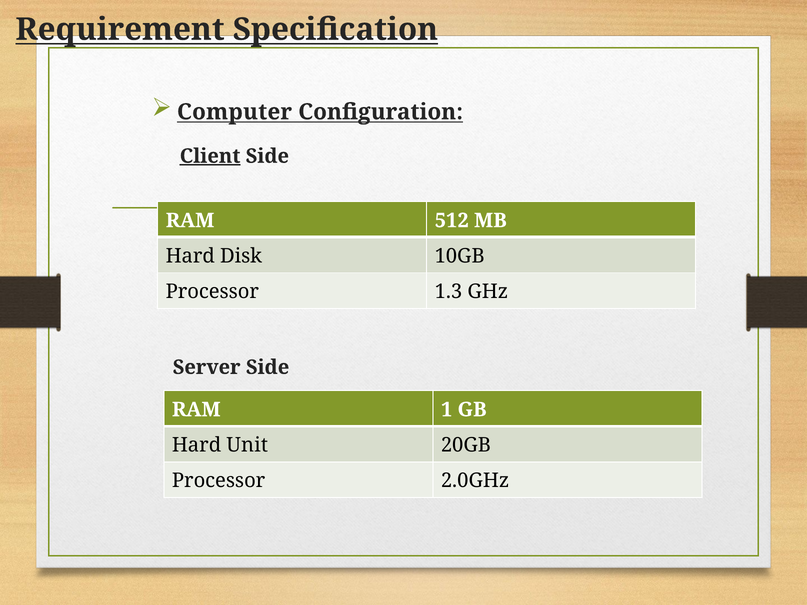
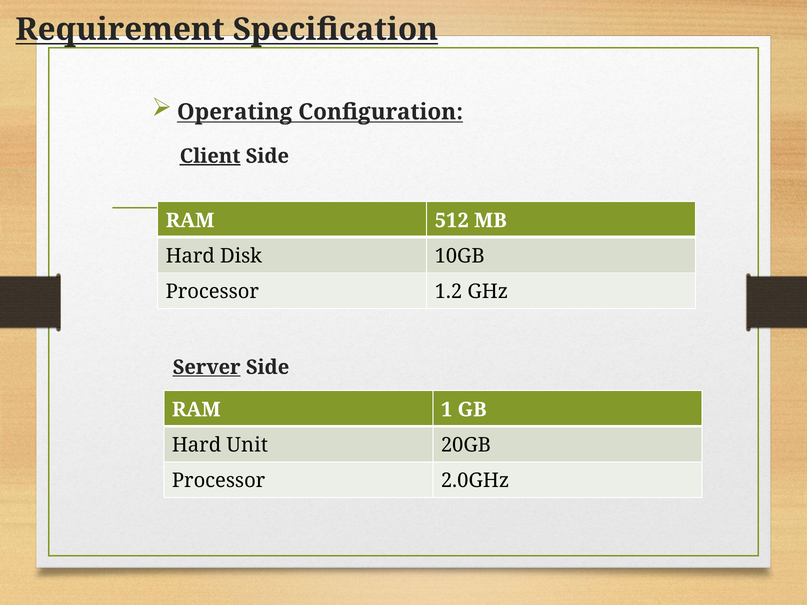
Computer: Computer -> Operating (235, 112)
1.3: 1.3 -> 1.2 (448, 292)
Server underline: none -> present (207, 367)
